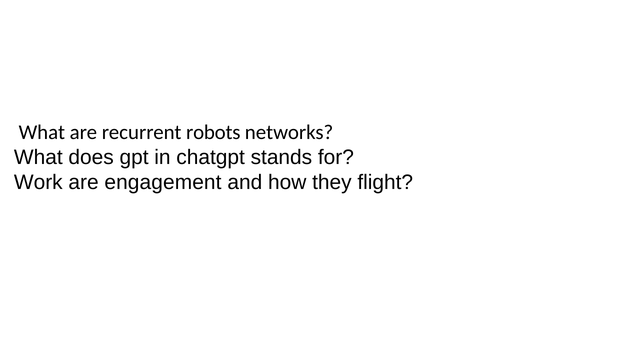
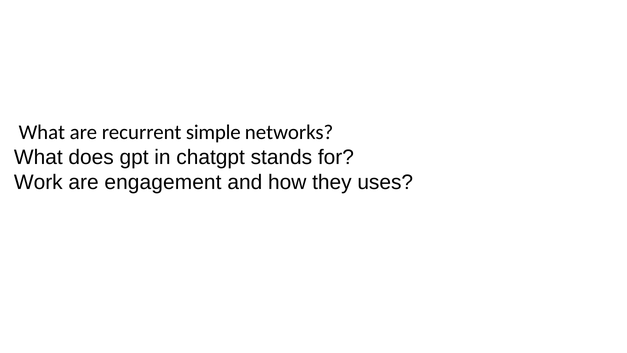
robots: robots -> simple (213, 132)
flight: flight -> uses (385, 182)
